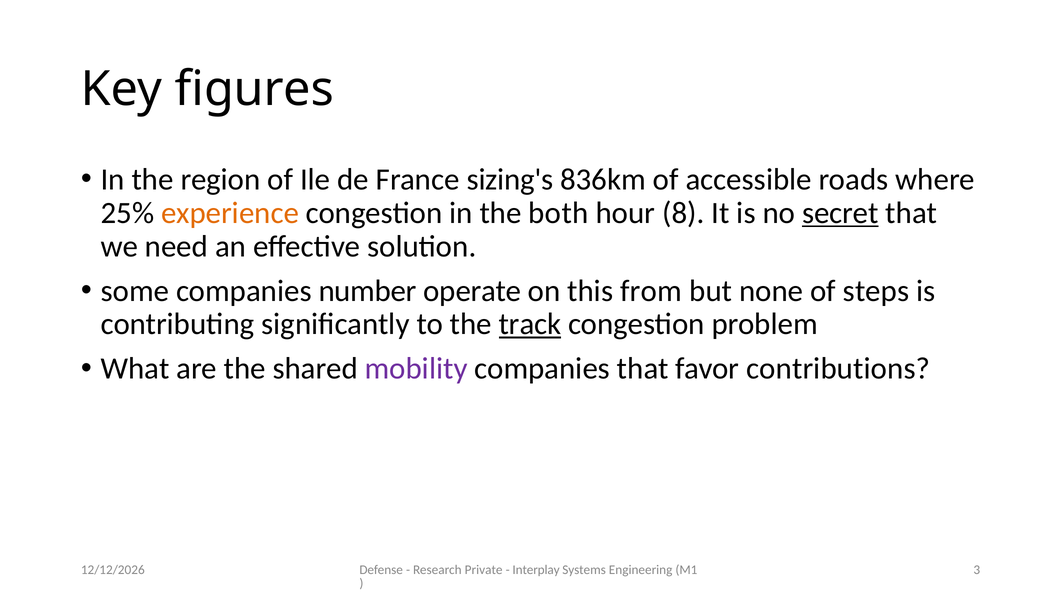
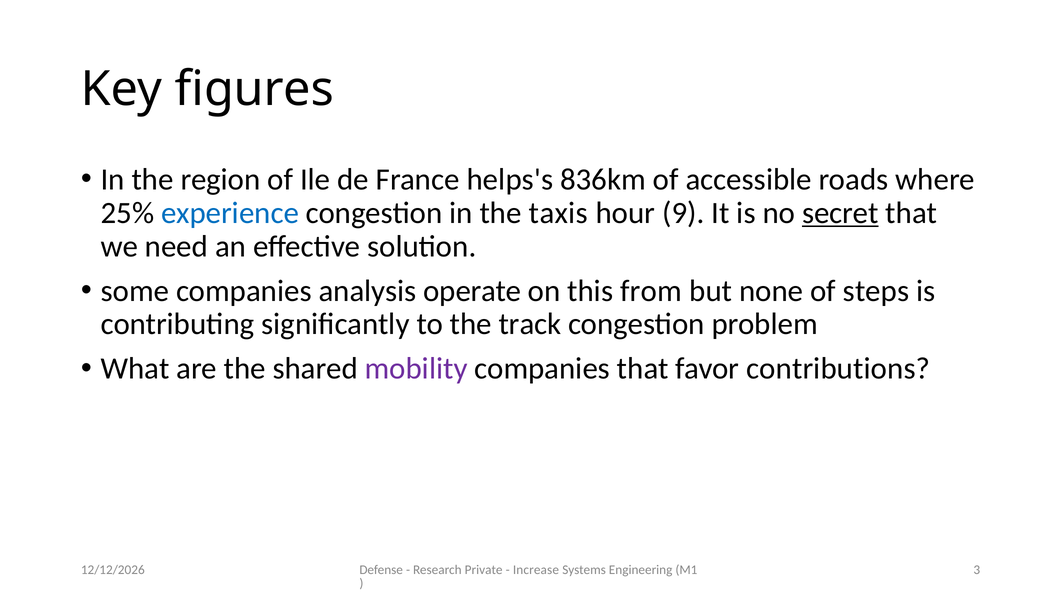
sizing's: sizing's -> helps's (510, 179)
experience colour: orange -> blue (230, 213)
both: both -> taxis (558, 213)
8: 8 -> 9 (683, 213)
number: number -> analysis (367, 291)
track underline: present -> none (530, 324)
Interplay: Interplay -> Increase (536, 570)
